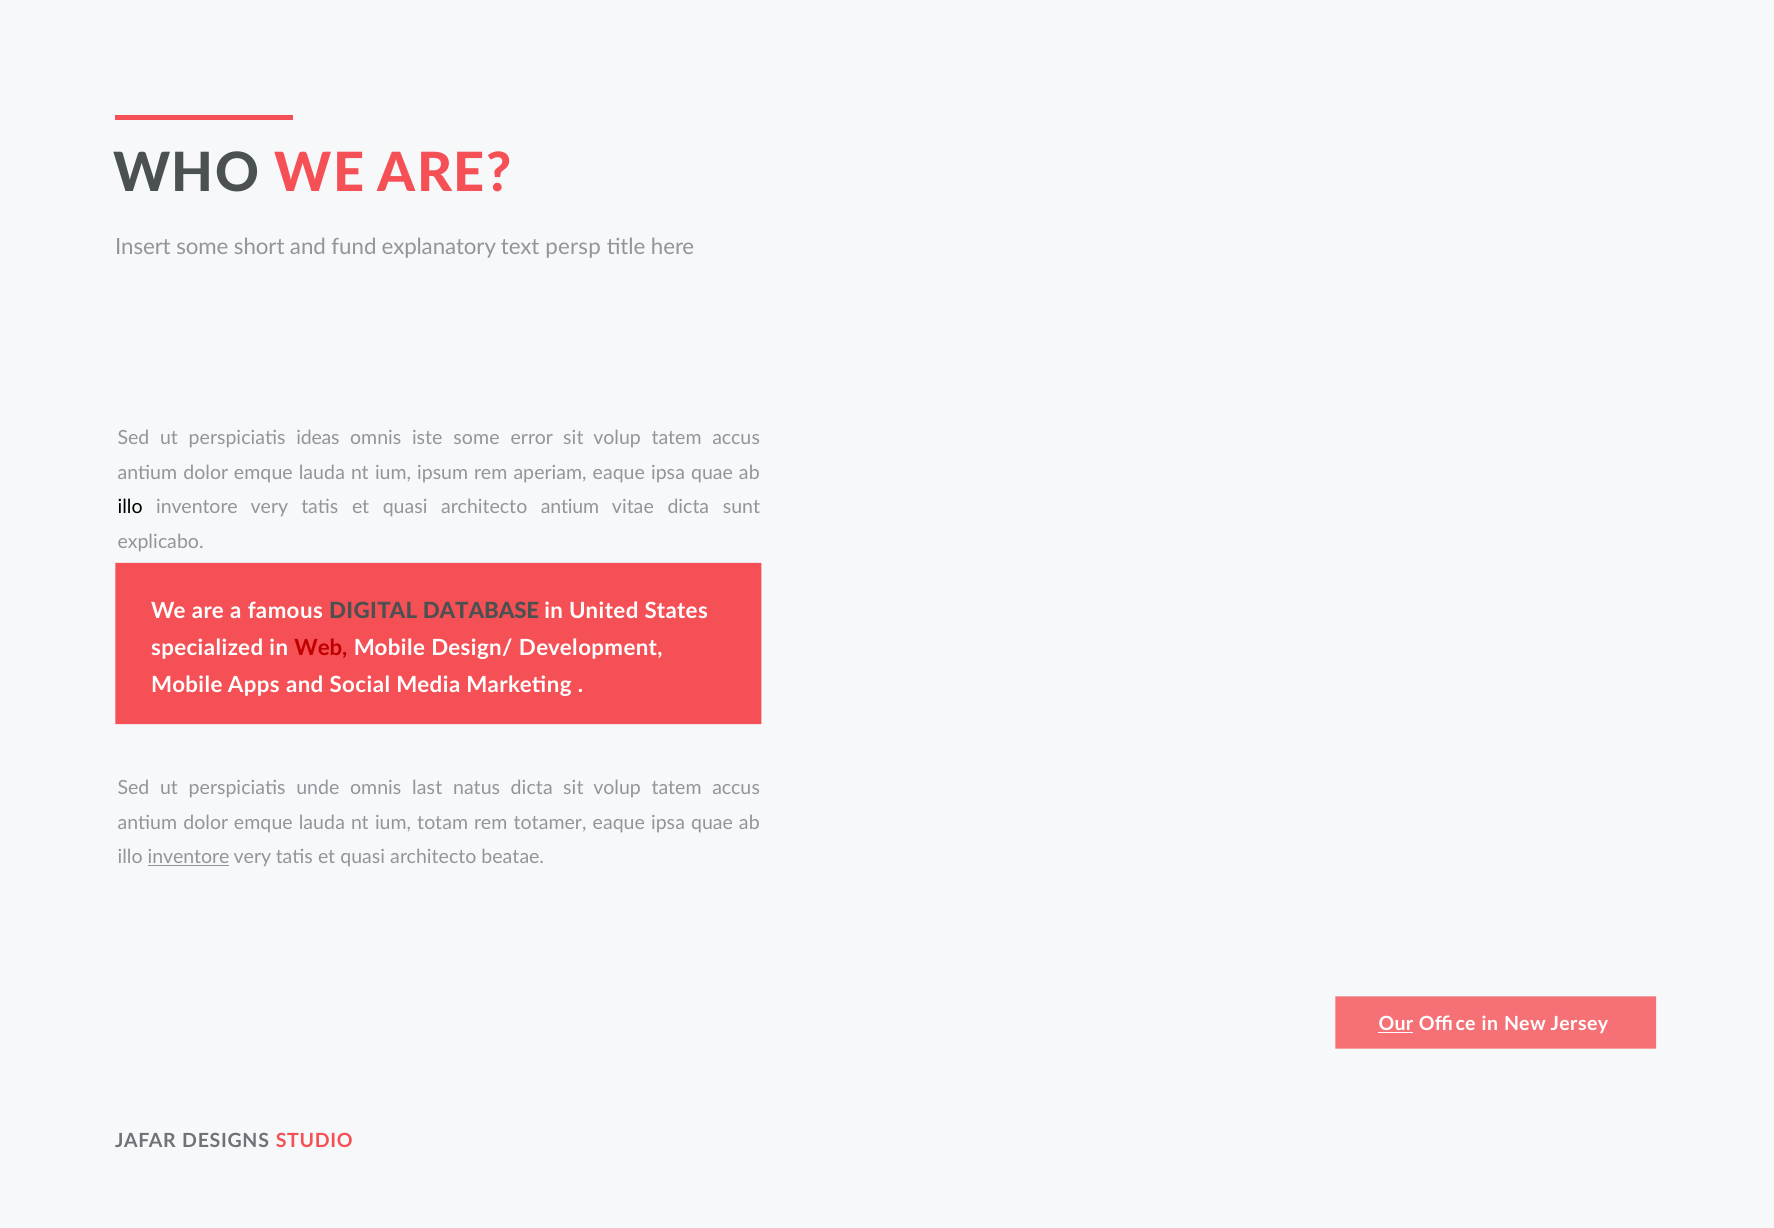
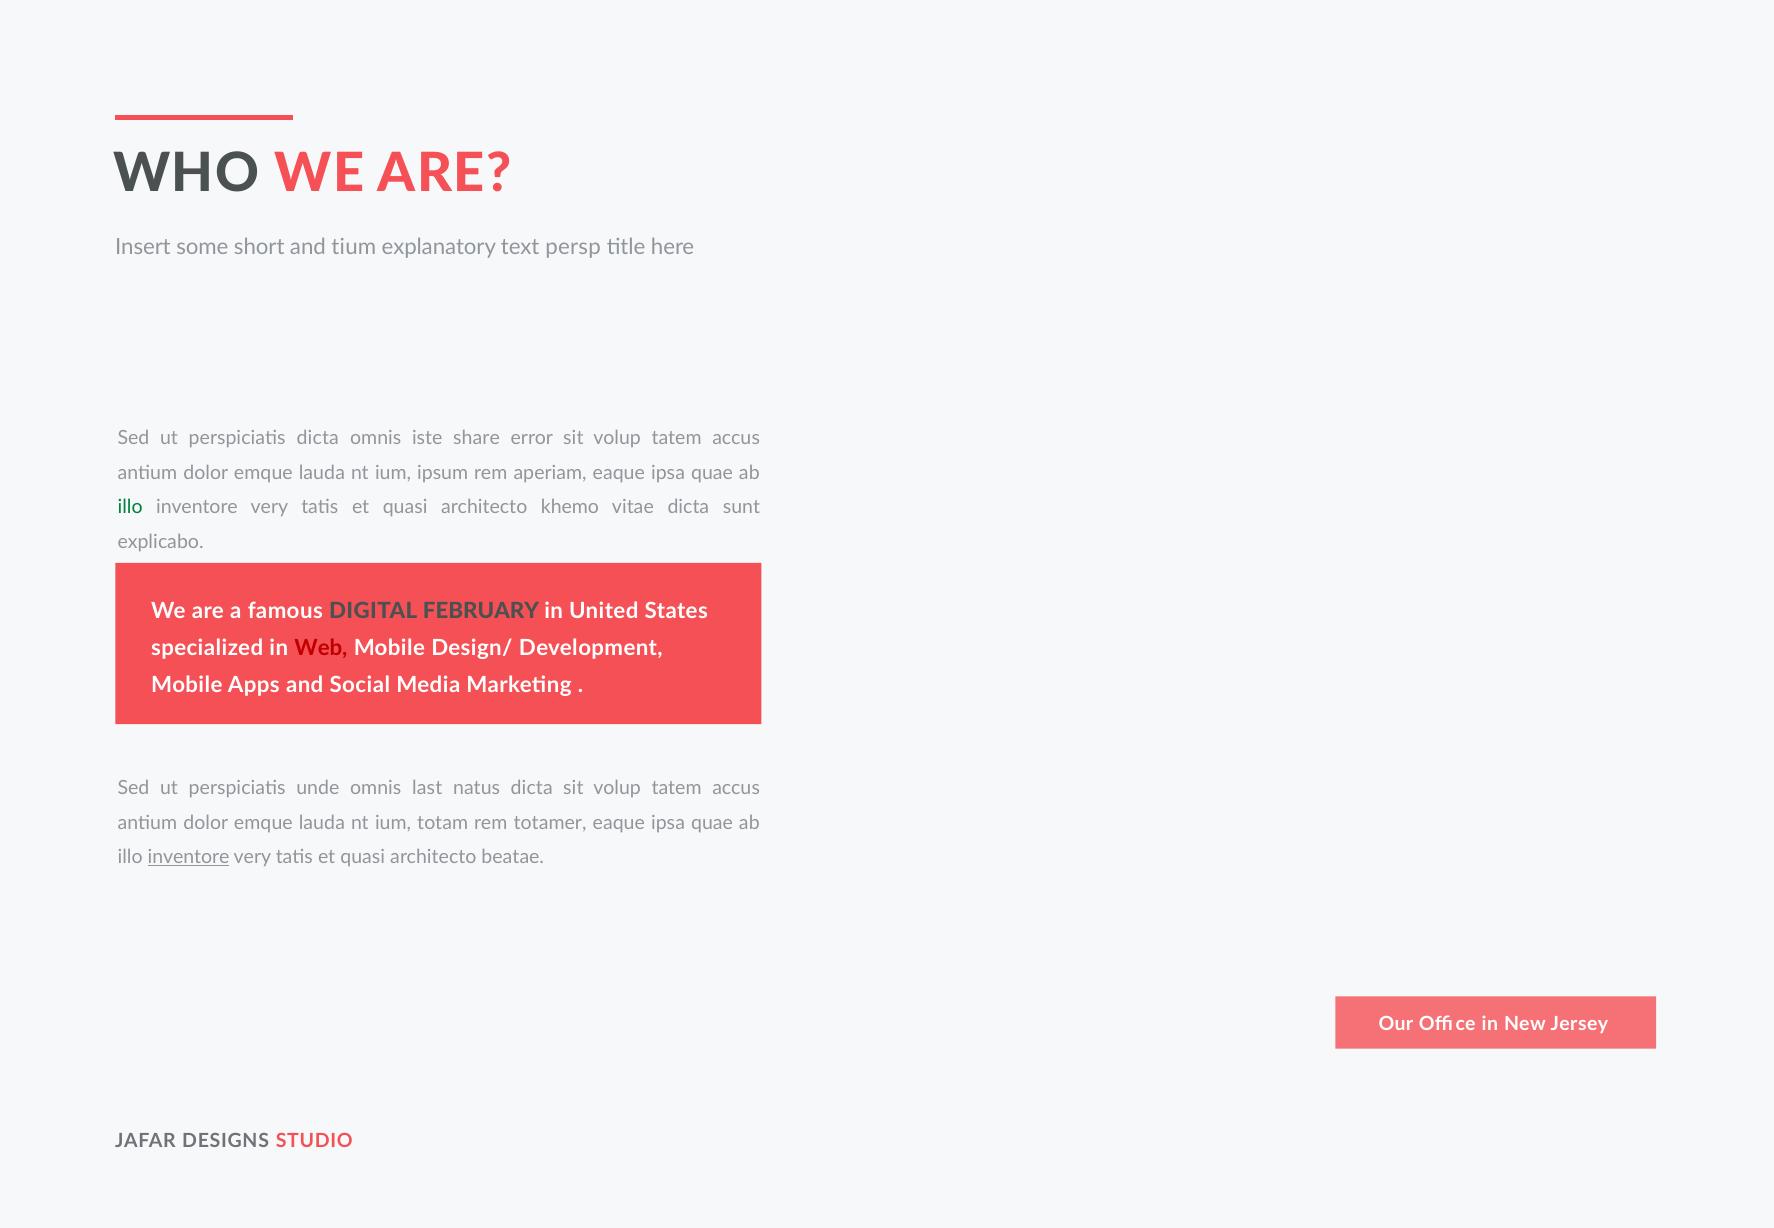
fund: fund -> tium (354, 247)
perspiciatis ideas: ideas -> dicta (318, 439)
iste some: some -> share (477, 439)
illo colour: black -> green (130, 508)
architecto antium: antium -> khemo (570, 508)
DATABASE: DATABASE -> FEBRUARY (481, 611)
Our underline: present -> none (1396, 1024)
